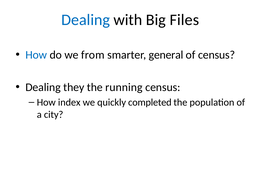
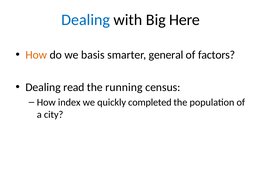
Files: Files -> Here (184, 20)
How colour: blue -> orange (36, 55)
from: from -> basis (93, 55)
of census: census -> factors (217, 55)
they: they -> read (74, 87)
